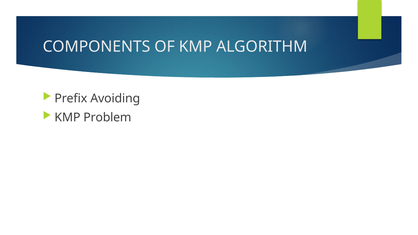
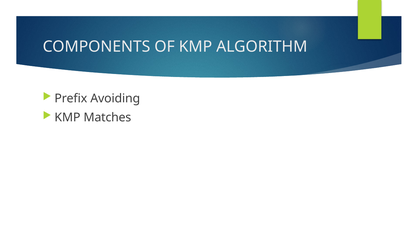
Problem: Problem -> Matches (107, 117)
